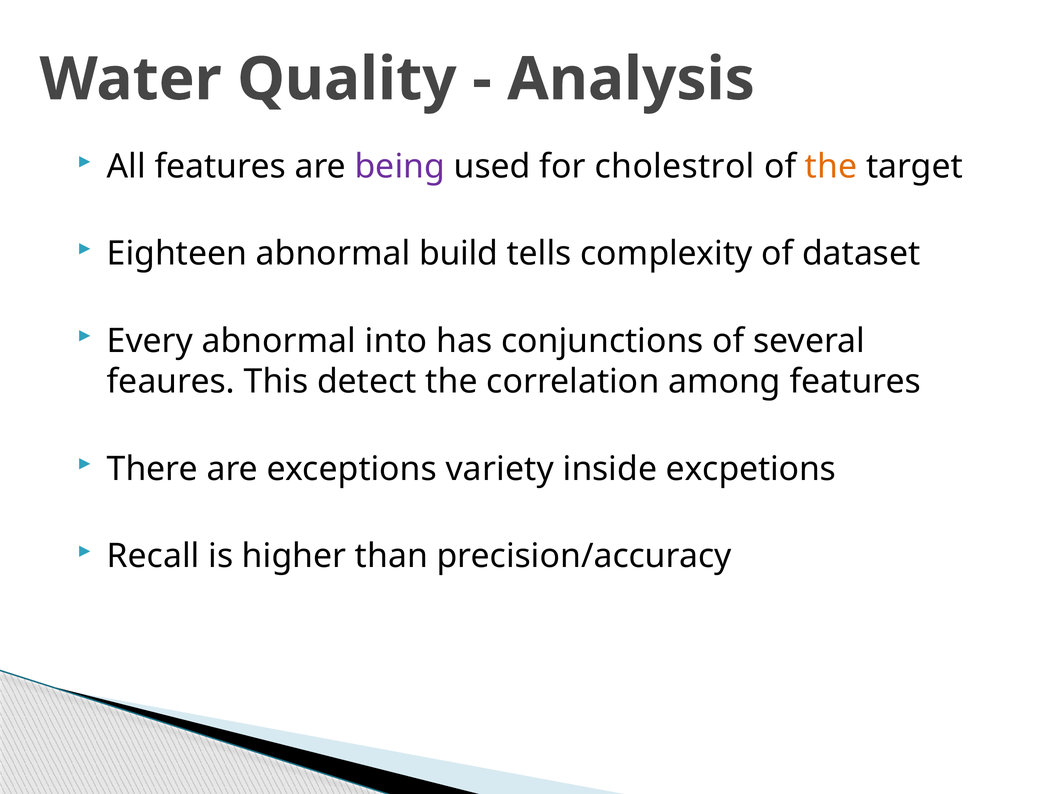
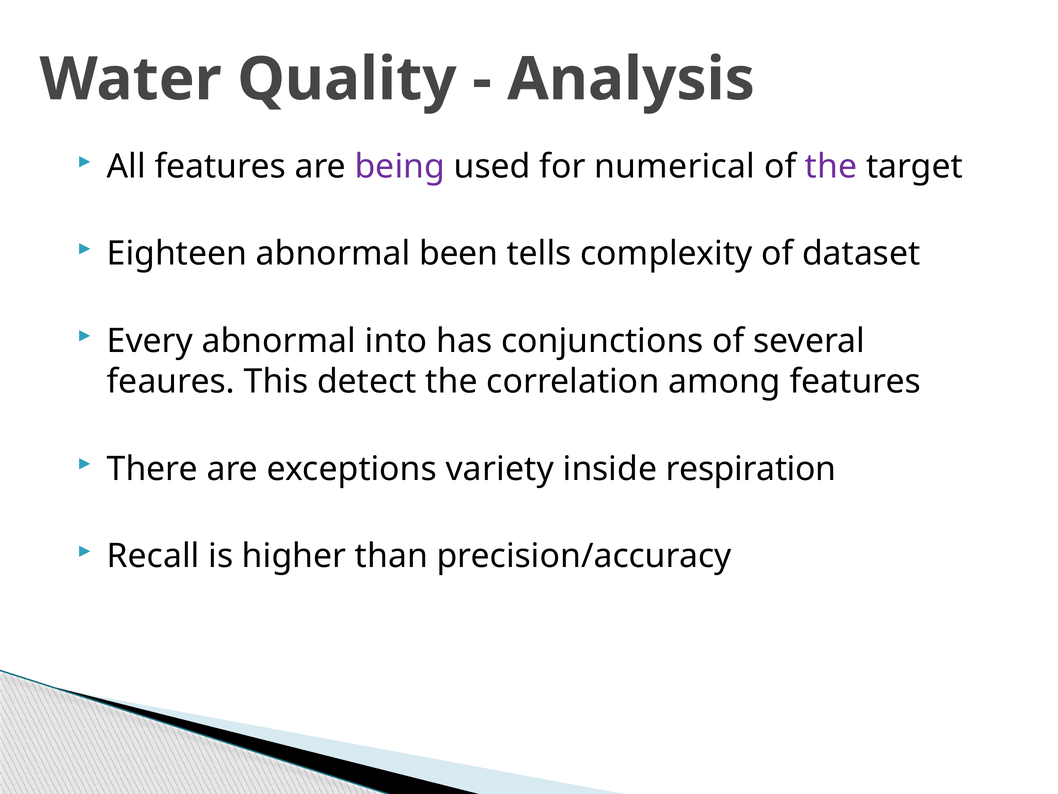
cholestrol: cholestrol -> numerical (675, 166)
the colour: orange -> purple (831, 166)
build: build -> been (459, 254)
excpetions: excpetions -> respiration (751, 469)
